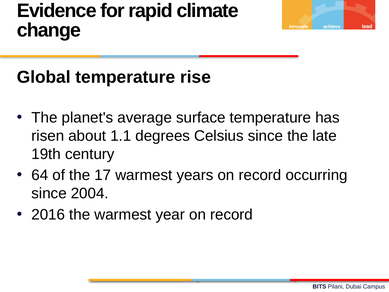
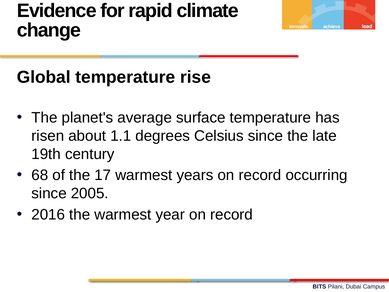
64: 64 -> 68 (40, 175)
2004: 2004 -> 2005 (90, 193)
